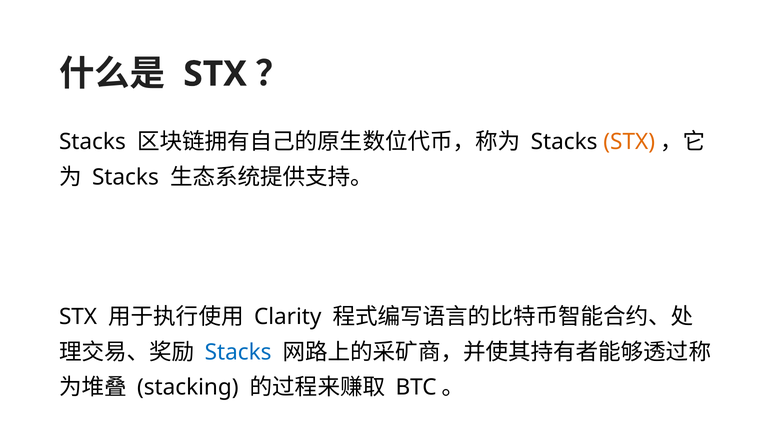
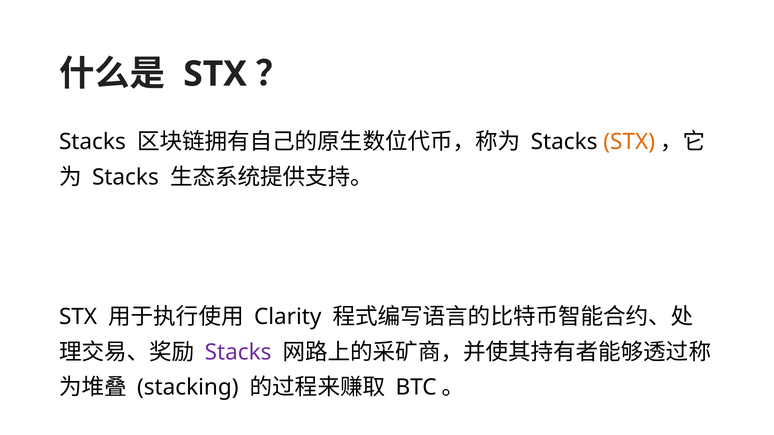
Stacks colour: blue -> purple (238, 352)
